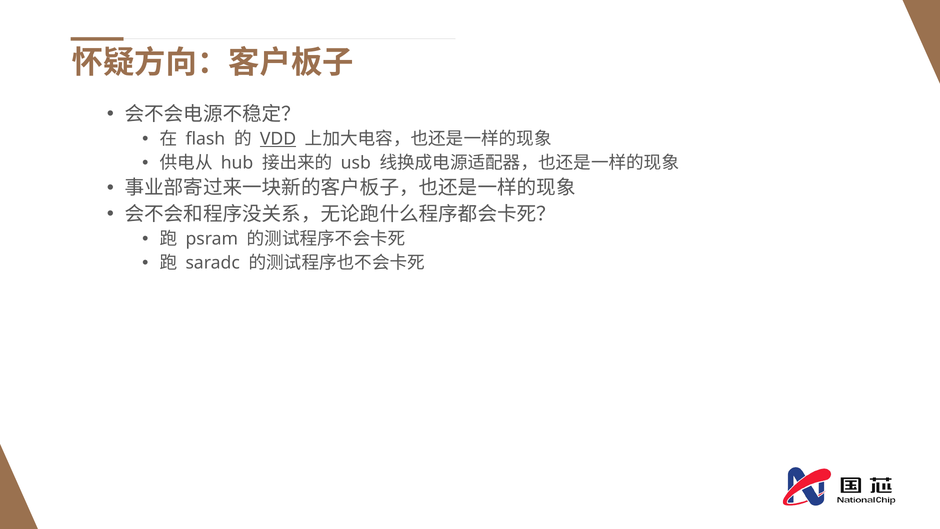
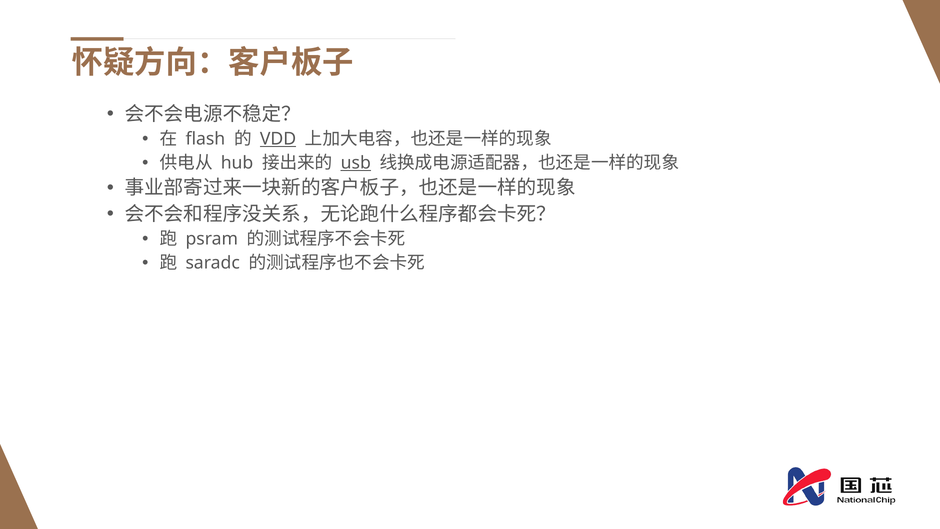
usb underline: none -> present (356, 163)
